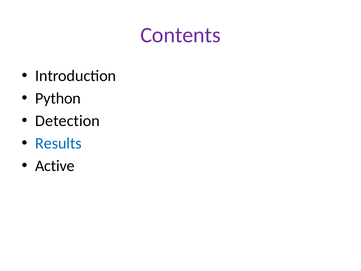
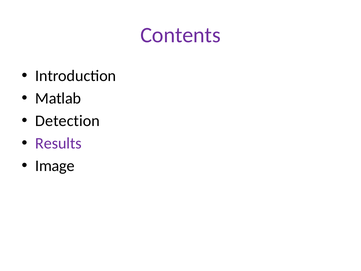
Python: Python -> Matlab (58, 98)
Results colour: blue -> purple (58, 143)
Active: Active -> Image (55, 166)
